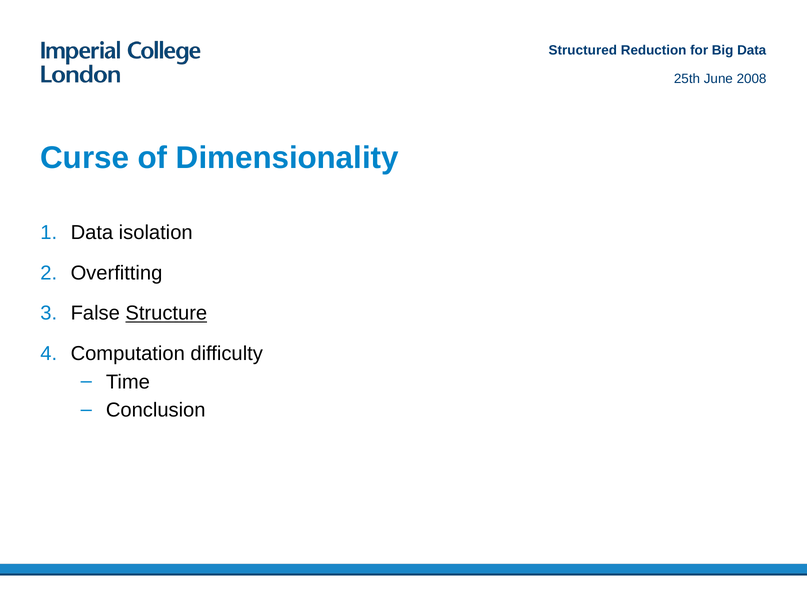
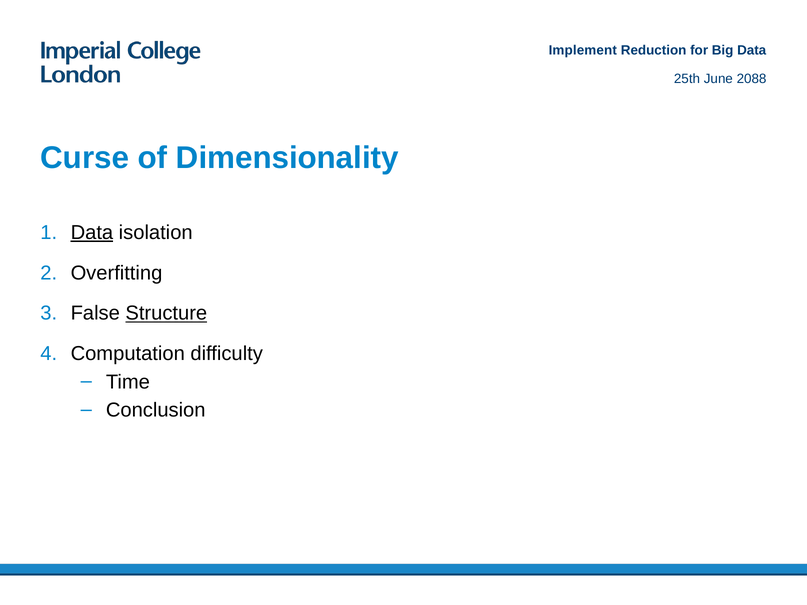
Structured: Structured -> Implement (583, 50)
2008: 2008 -> 2088 (752, 79)
Data underline: none -> present (92, 233)
